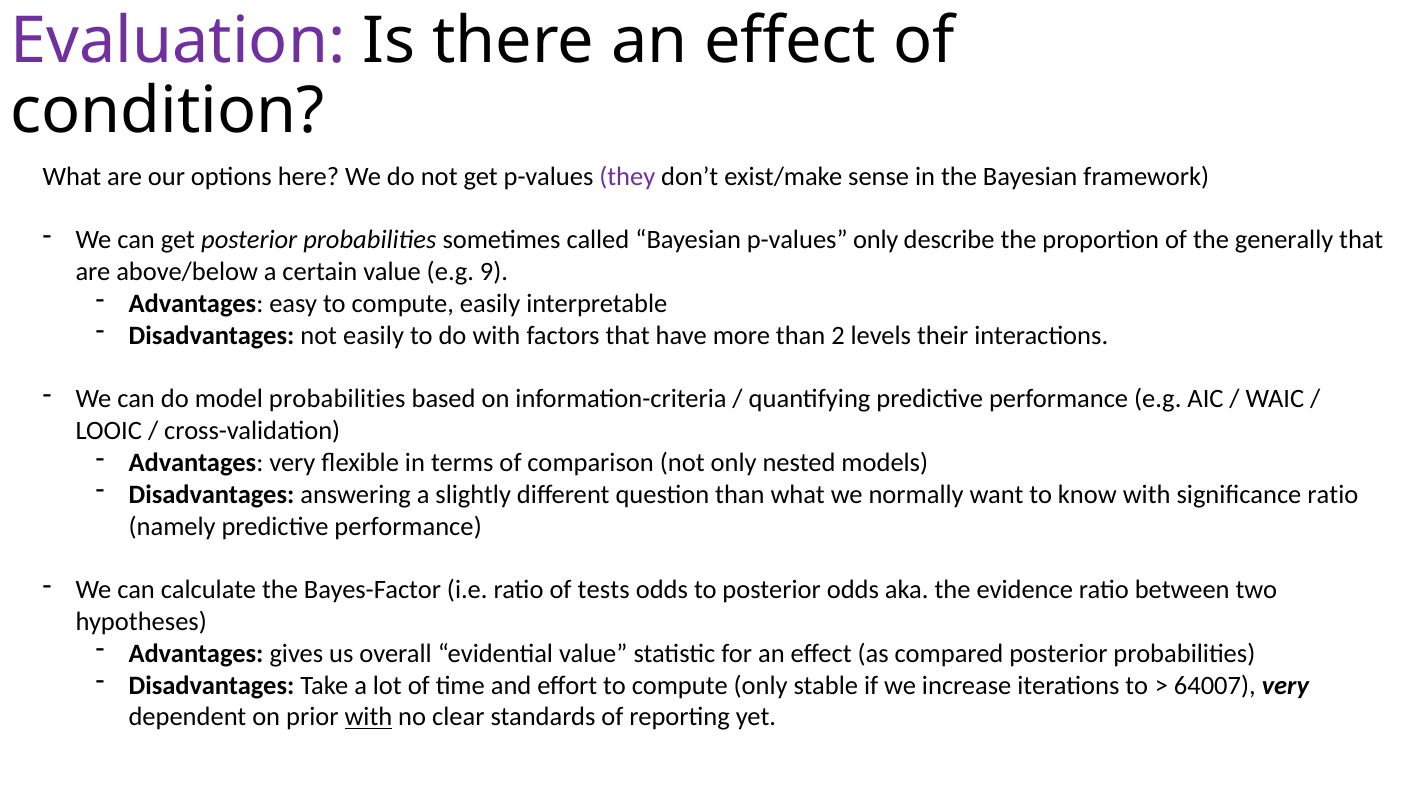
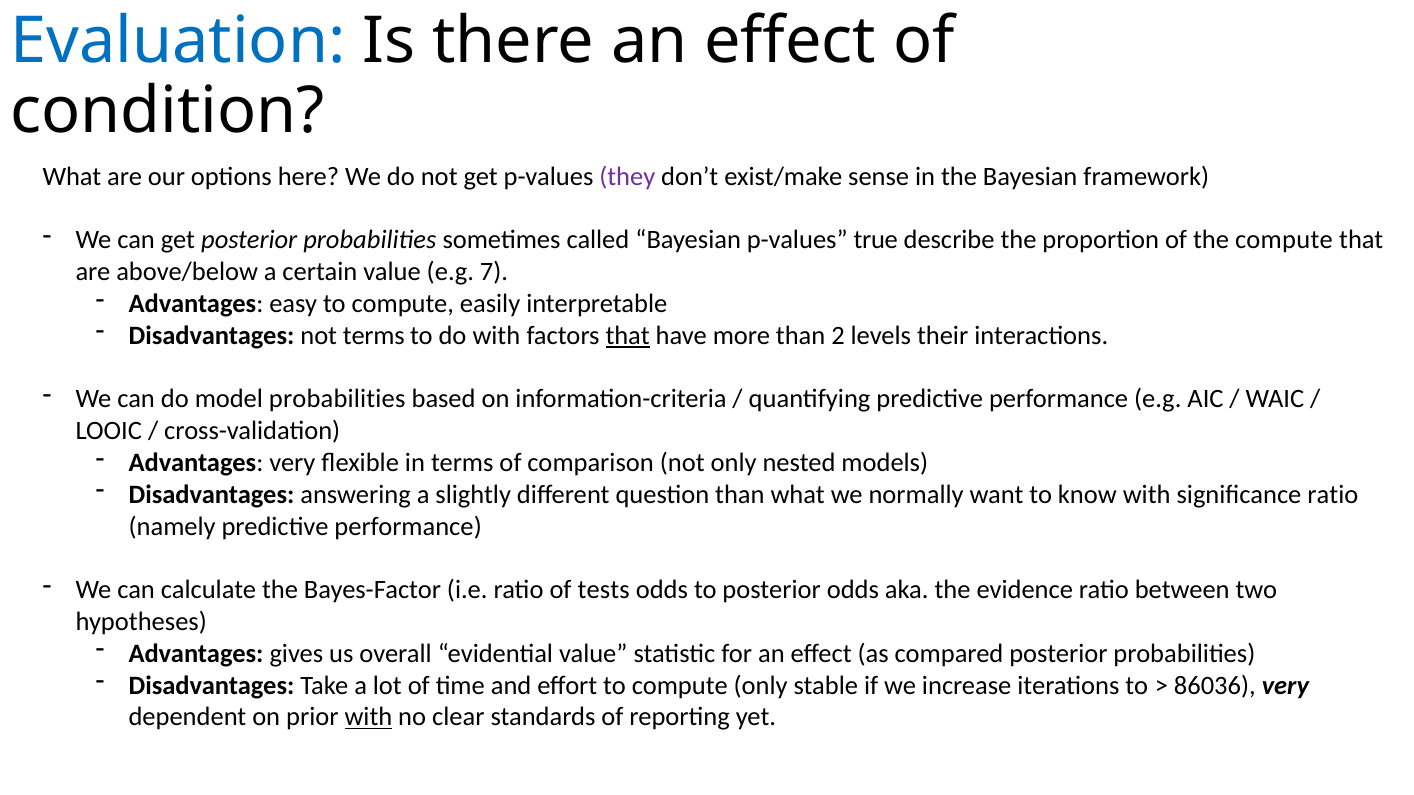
Evaluation colour: purple -> blue (178, 41)
p-values only: only -> true (876, 240)
the generally: generally -> compute (1284, 240)
9: 9 -> 7 (494, 272)
not easily: easily -> terms (374, 336)
that underline: none -> present (628, 336)
64007: 64007 -> 86036 (1215, 686)
